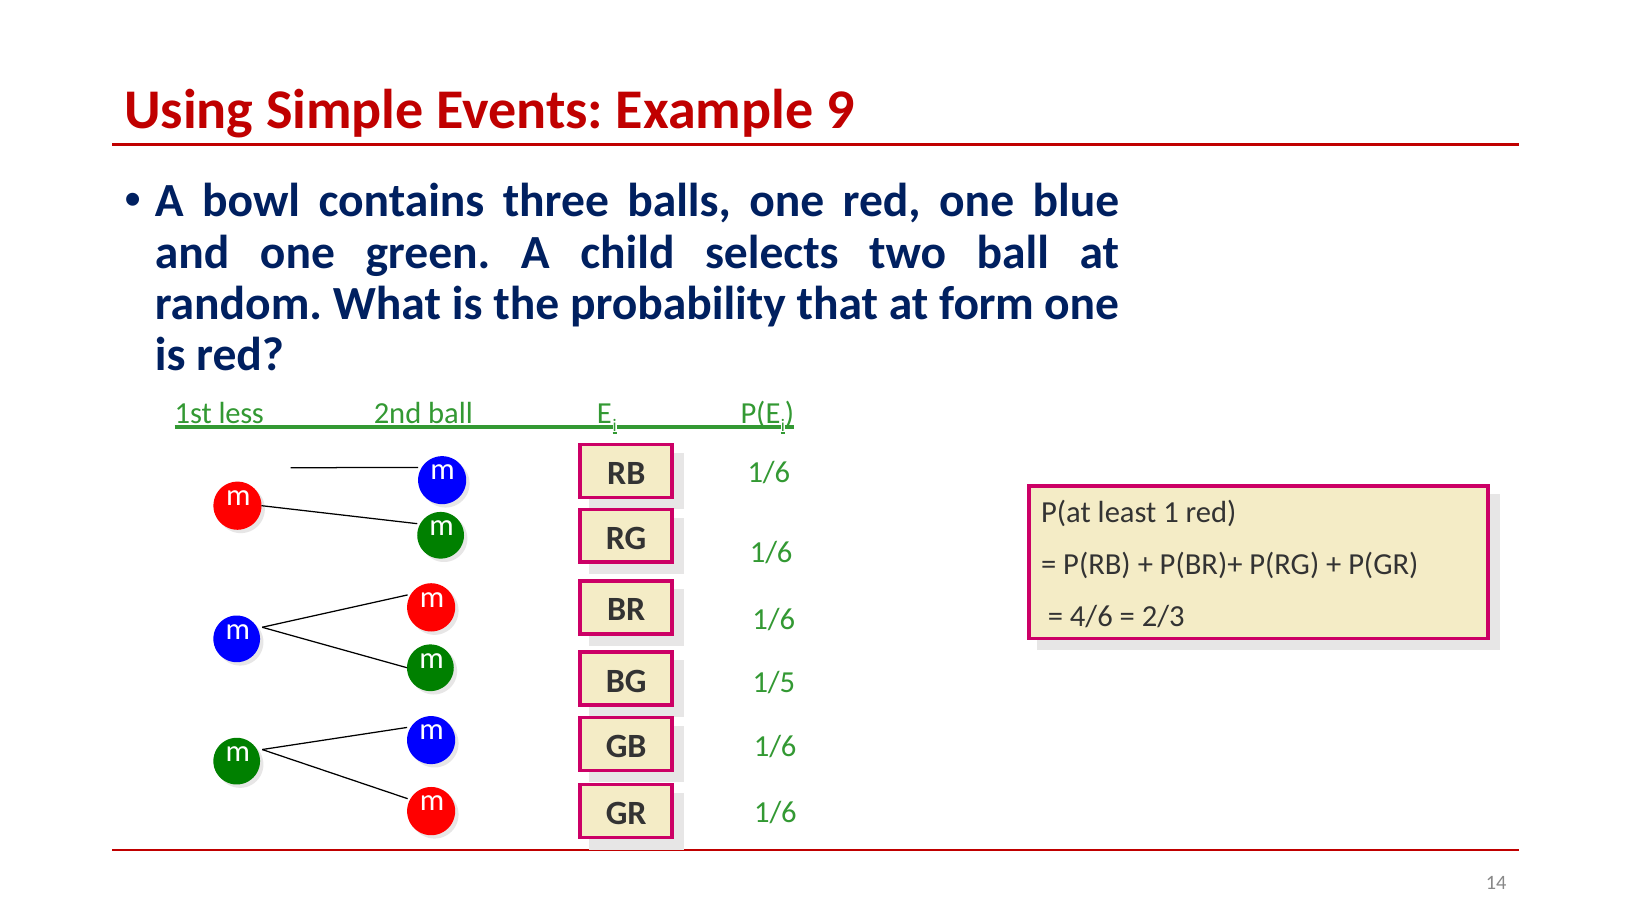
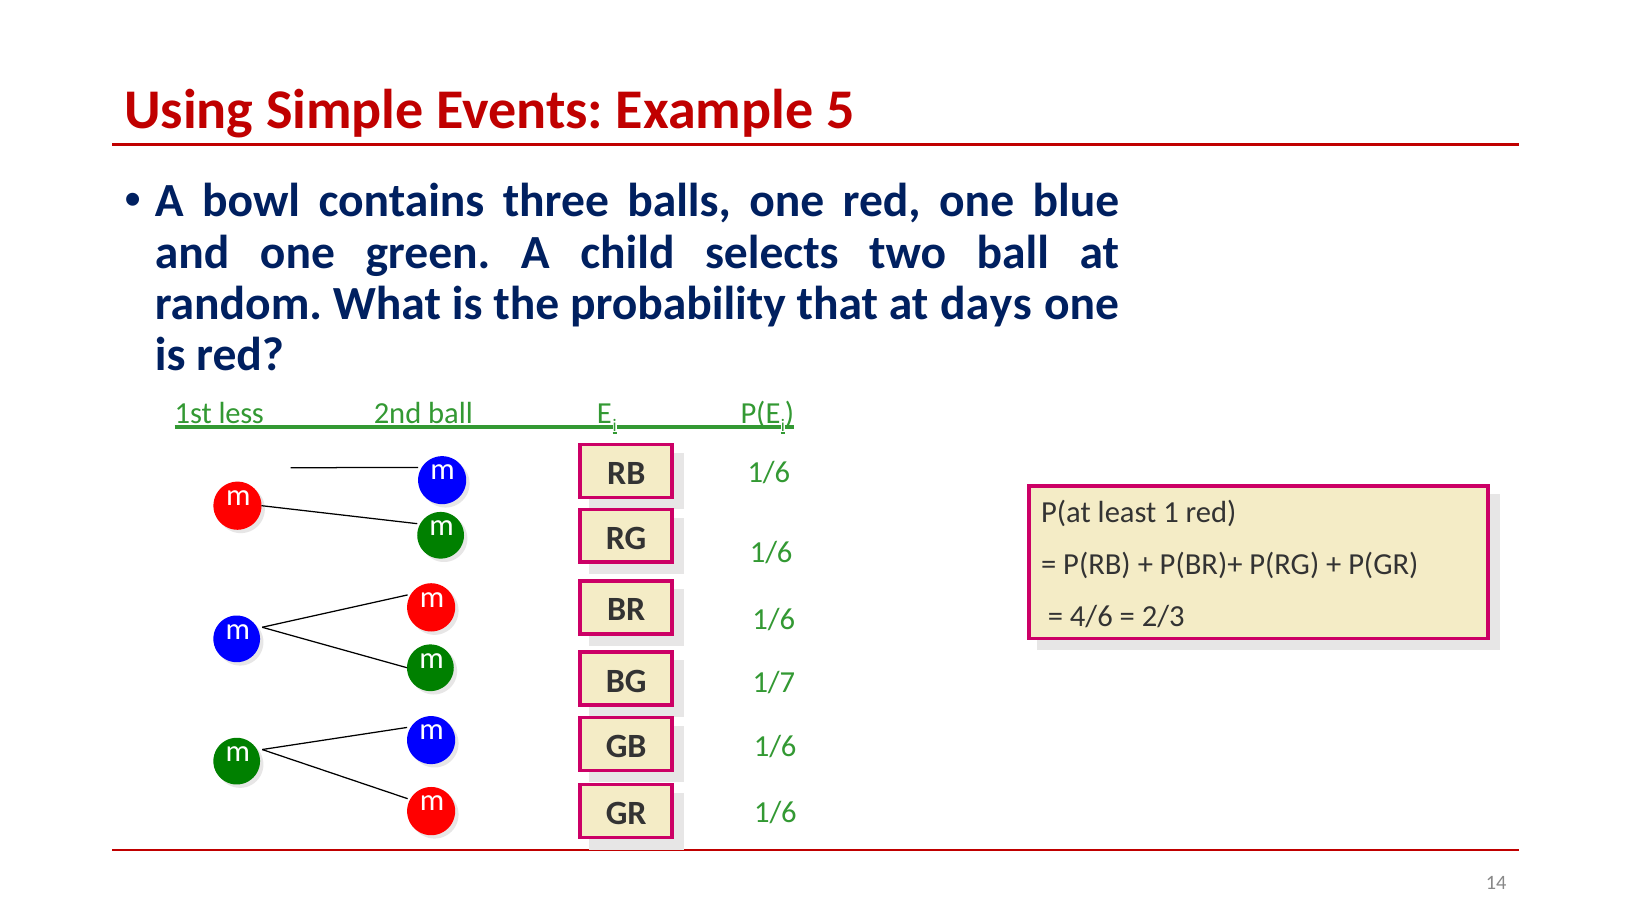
9: 9 -> 5 (840, 110)
form: form -> days (986, 304)
1/5: 1/5 -> 1/7 (774, 683)
